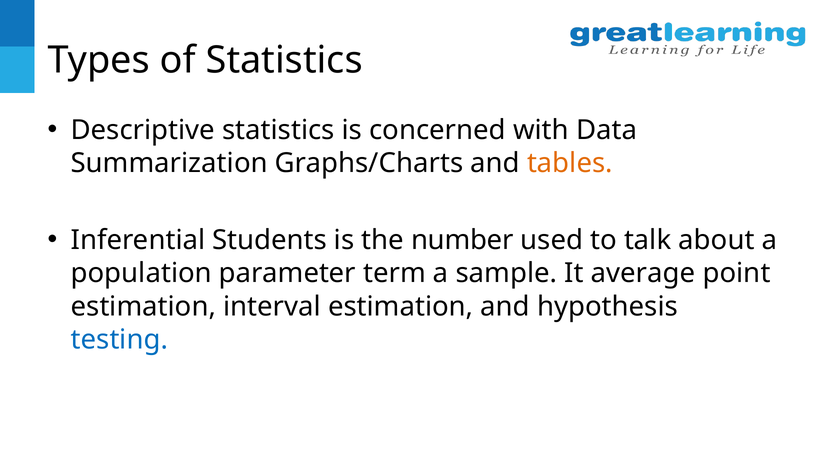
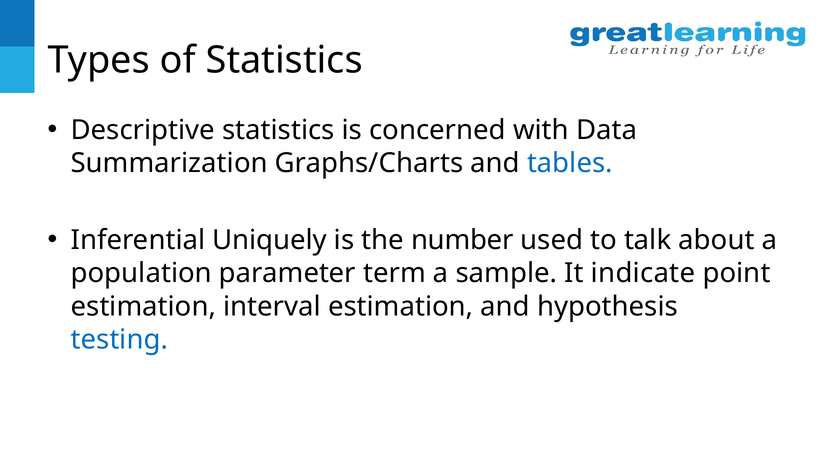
tables colour: orange -> blue (570, 163)
Students: Students -> Uniquely (270, 240)
average: average -> indicate (643, 274)
